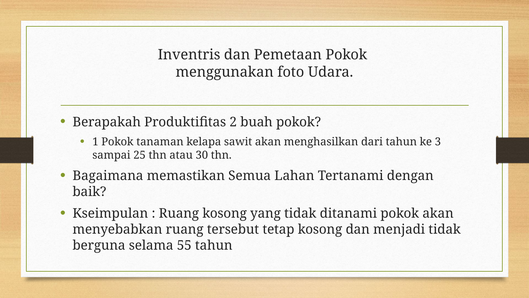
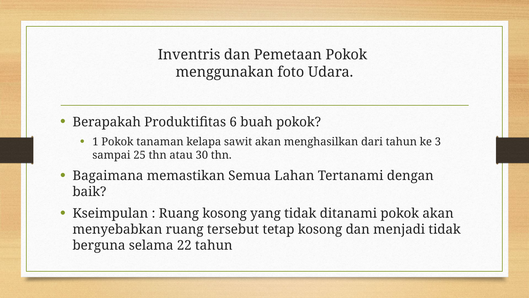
2: 2 -> 6 (233, 122)
55: 55 -> 22 (184, 245)
